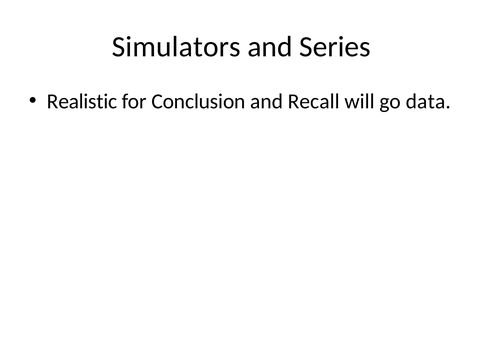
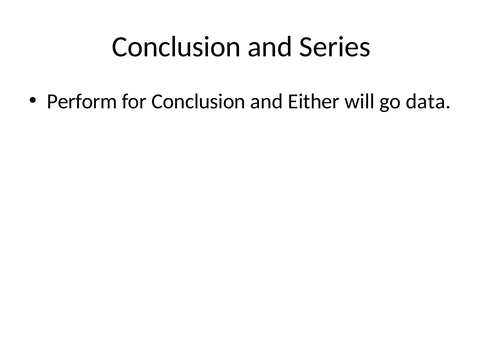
Simulators: Simulators -> Conclusion (176, 47)
Realistic: Realistic -> Perform (82, 101)
Recall: Recall -> Either (314, 101)
